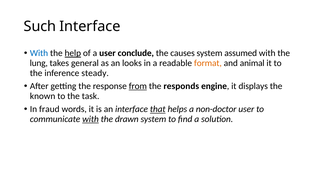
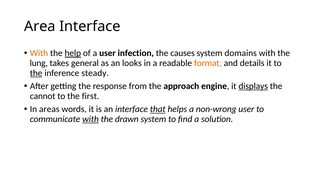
Such: Such -> Area (40, 26)
With colour: blue -> orange (39, 53)
conclude: conclude -> infection (136, 53)
assumed: assumed -> domains (241, 53)
animal: animal -> details (252, 63)
the underline: none -> present (36, 73)
from underline: present -> none (138, 86)
responds: responds -> approach (181, 86)
displays underline: none -> present (253, 86)
known: known -> cannot (43, 96)
task: task -> first (91, 96)
fraud: fraud -> areas (49, 109)
non-doctor: non-doctor -> non-wrong (216, 109)
